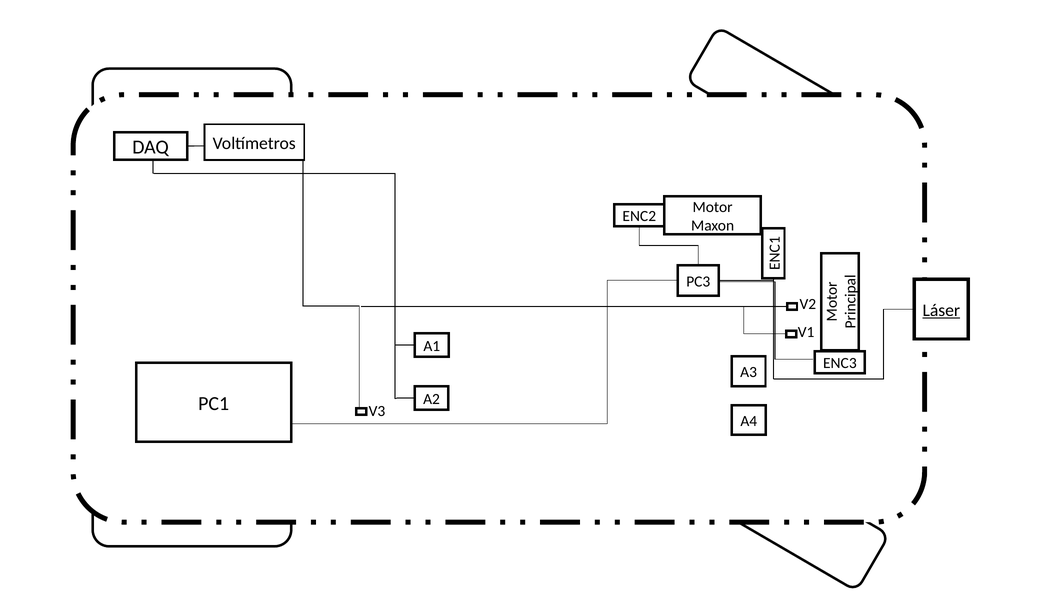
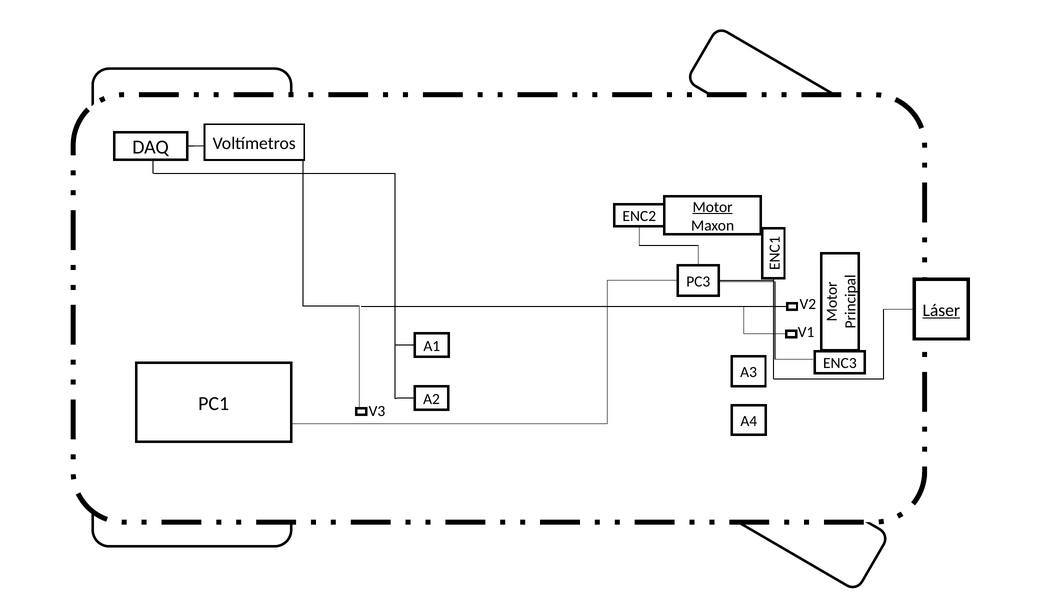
Motor underline: none -> present (713, 207)
